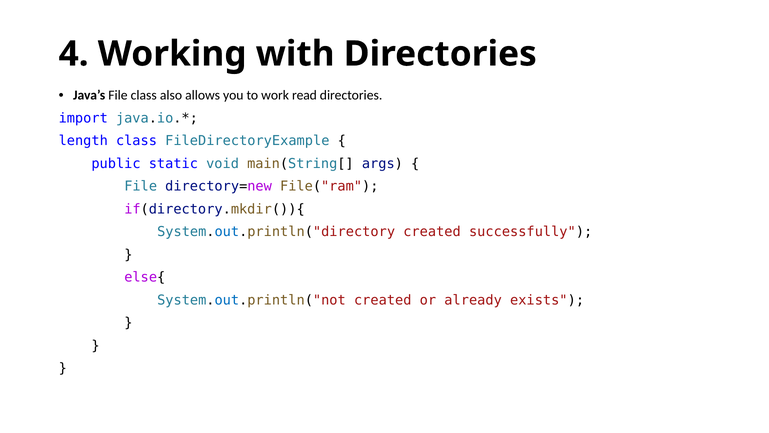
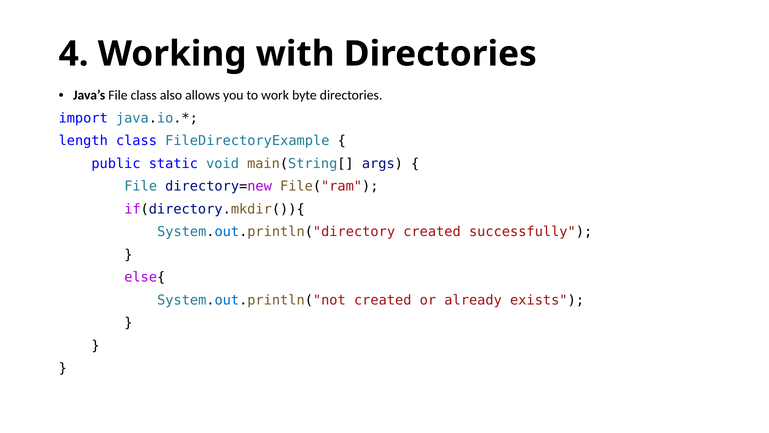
read: read -> byte (304, 95)
